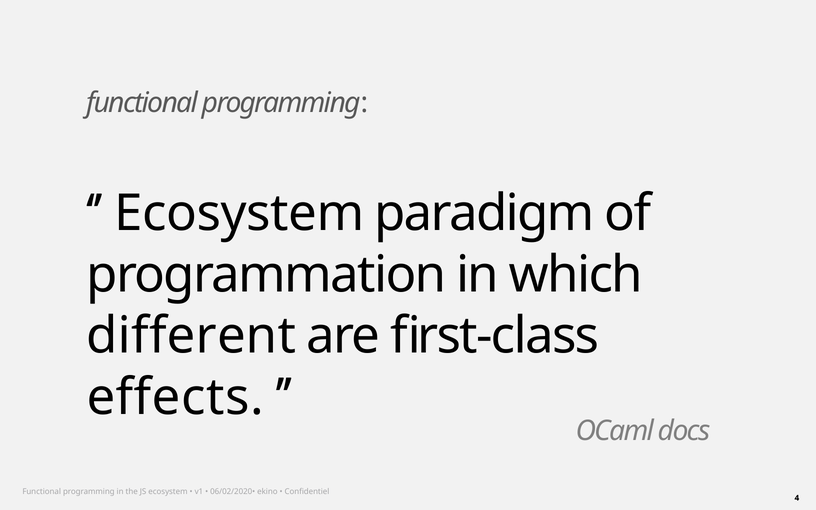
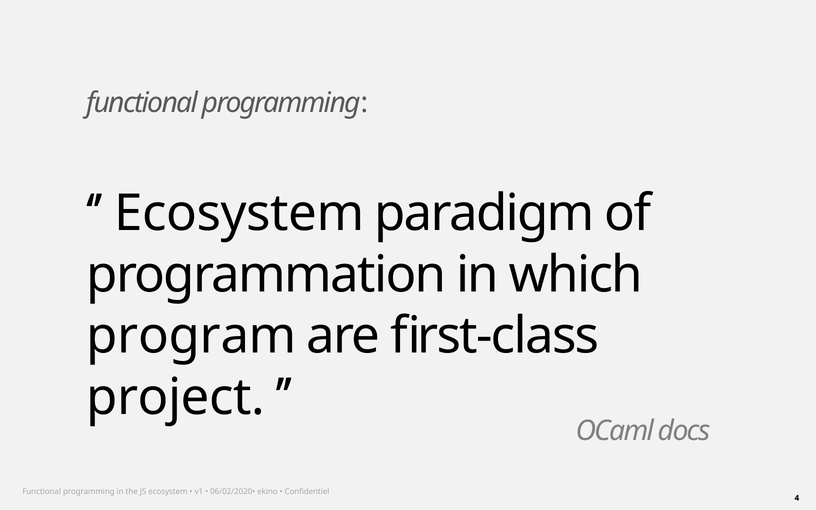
different: different -> program (192, 336)
effects: effects -> project (176, 397)
